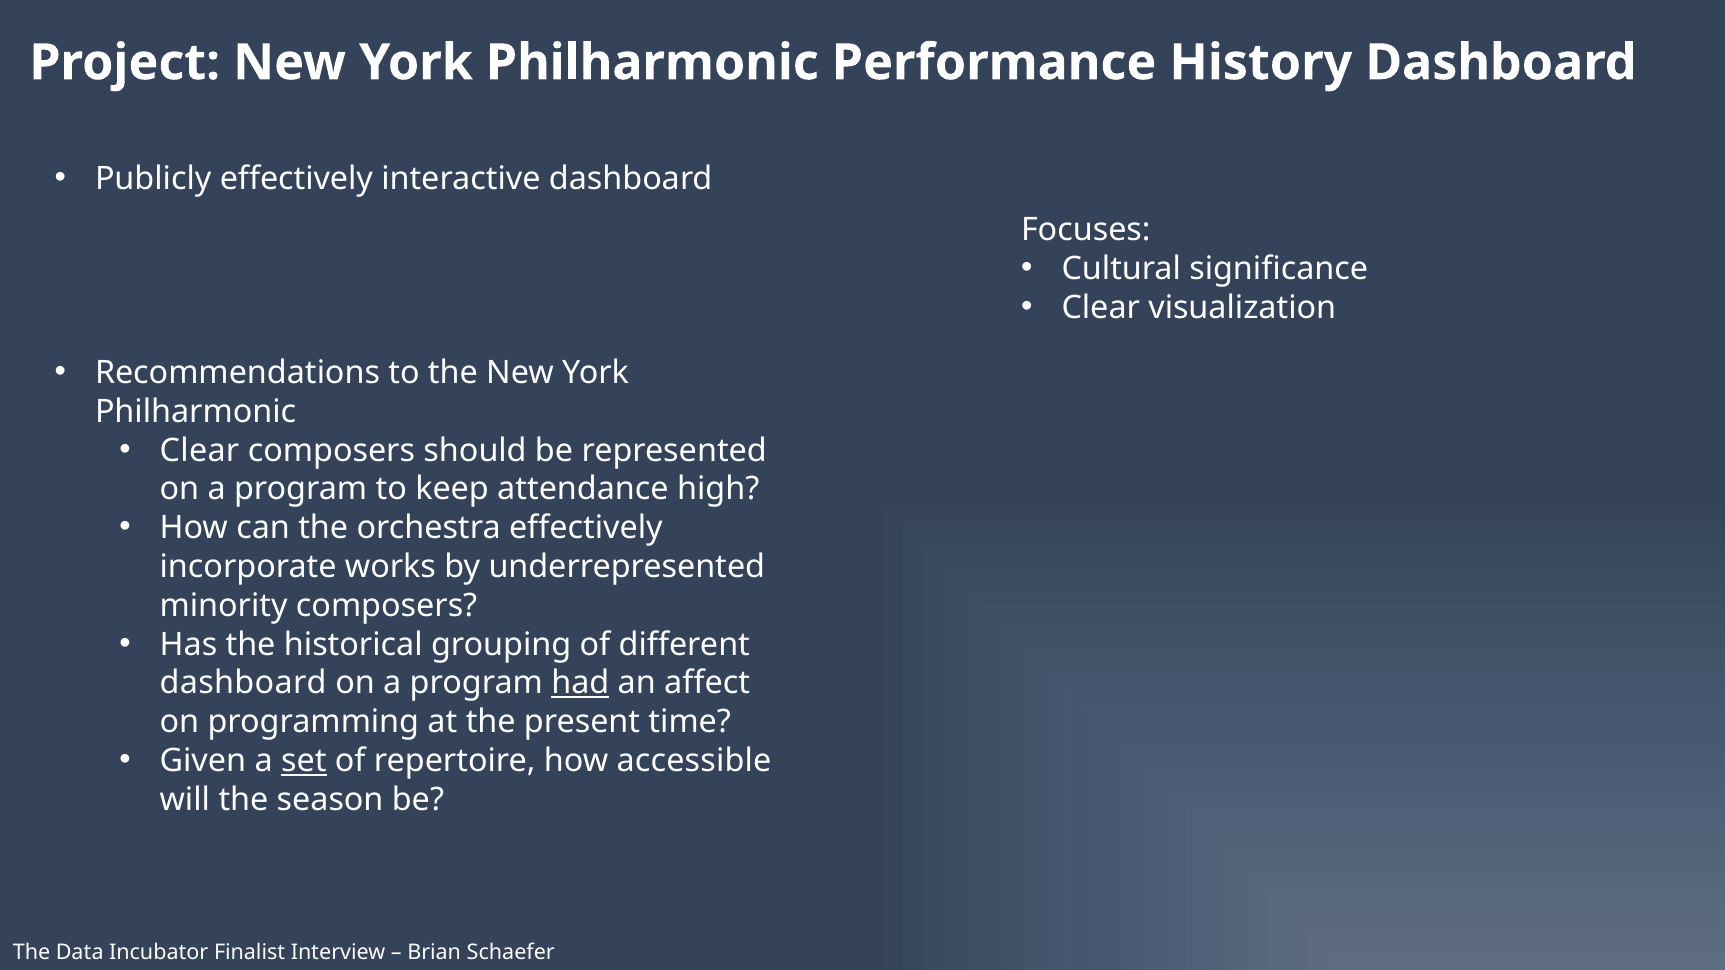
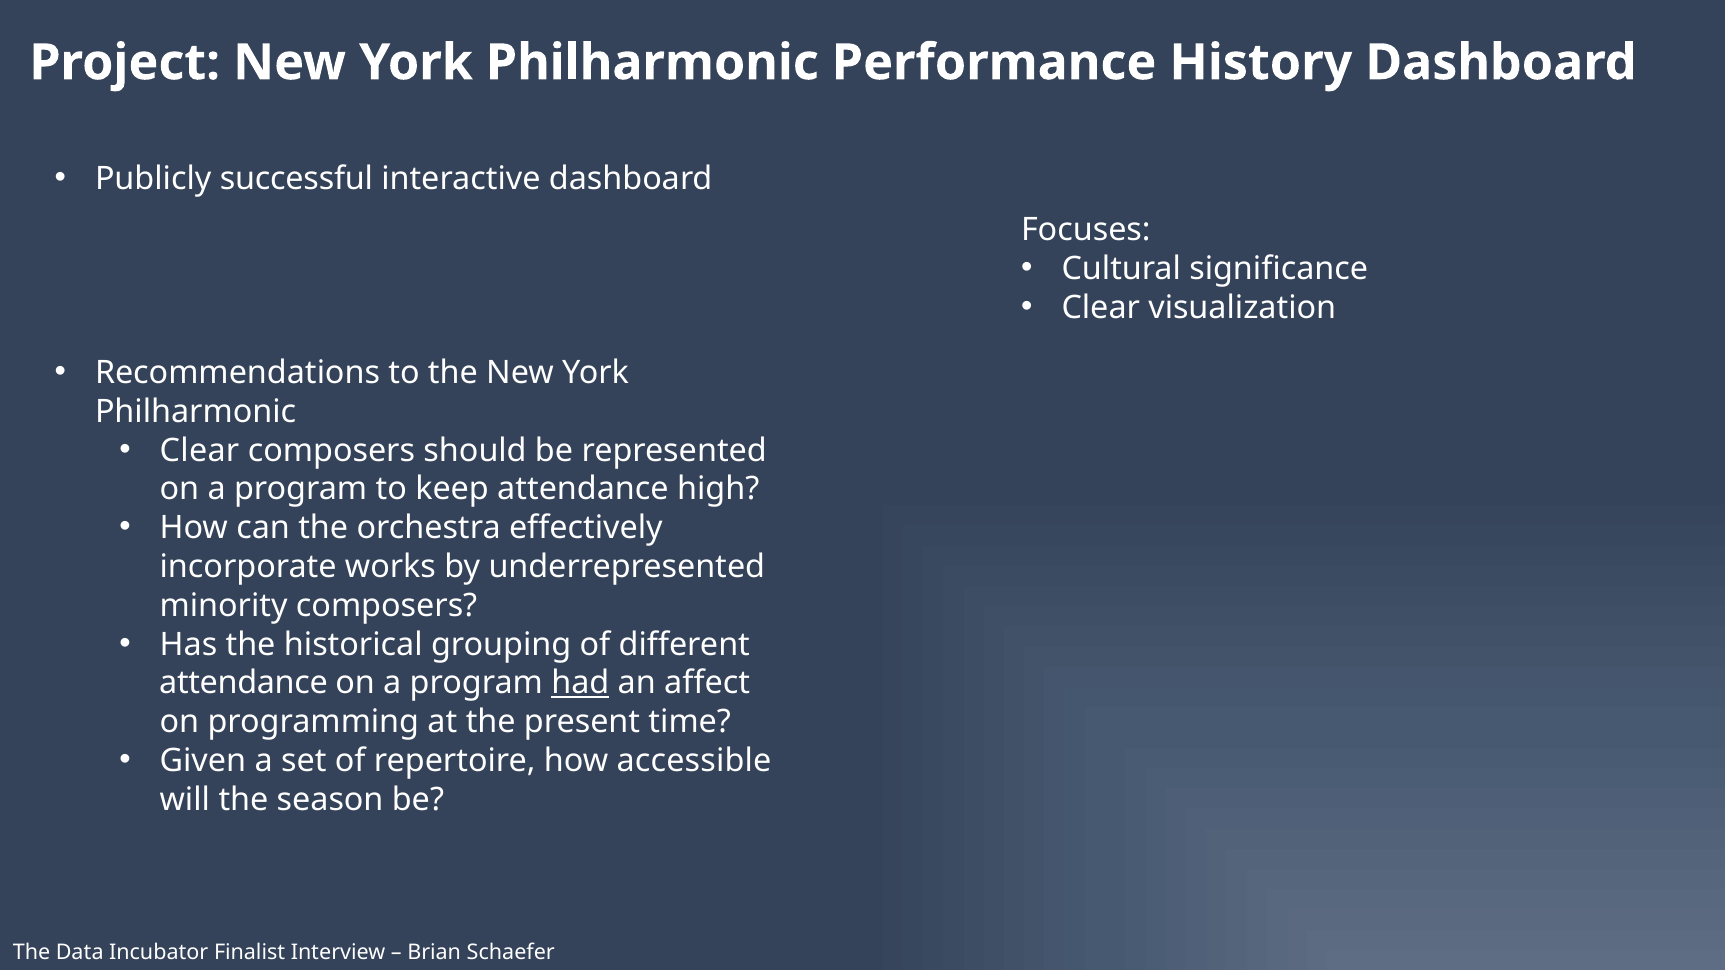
Publicly effectively: effectively -> successful (296, 179)
dashboard: dashboard -> attendance (243, 683)
set underline: present -> none (304, 761)
